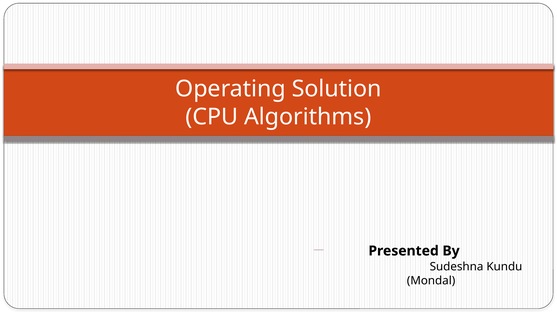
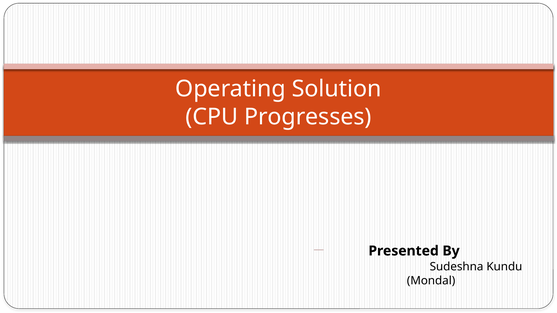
Algorithms: Algorithms -> Progresses (308, 117)
